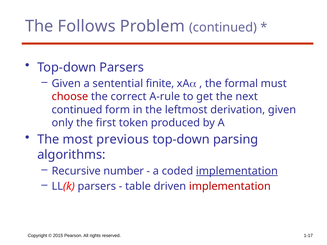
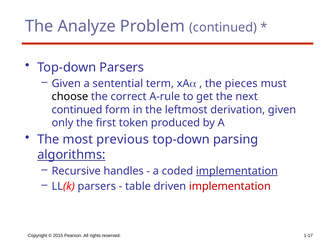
Follows: Follows -> Analyze (87, 26)
finite: finite -> term (160, 84)
formal: formal -> pieces (241, 84)
choose colour: red -> black (70, 97)
algorithms underline: none -> present (71, 155)
number: number -> handles (124, 171)
